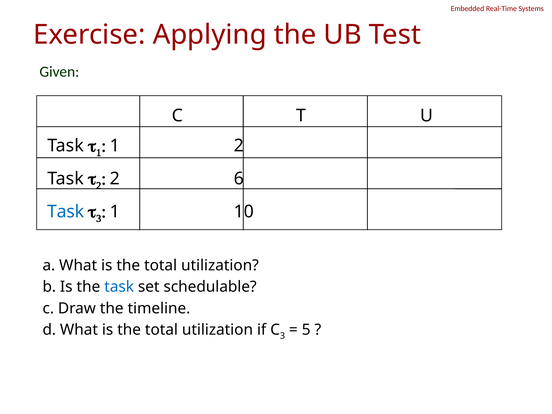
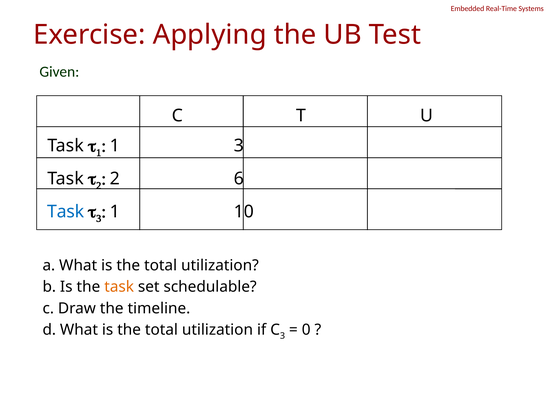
2: 2 -> 3 (239, 146)
task colour: blue -> orange (119, 287)
5: 5 -> 0 (306, 330)
